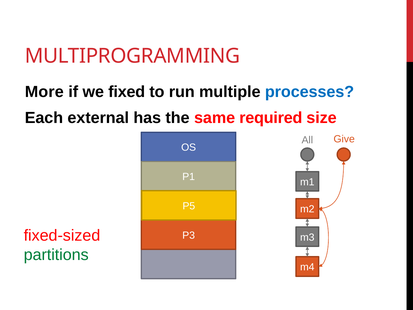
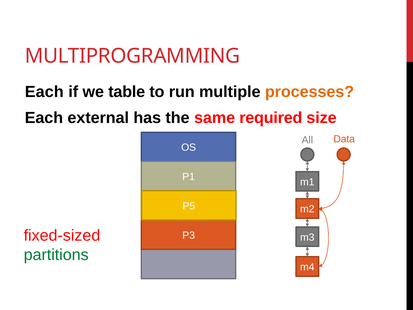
More: More -> Each (44, 92)
fixed: fixed -> table (127, 92)
processes colour: blue -> orange (310, 92)
Give: Give -> Data (344, 139)
